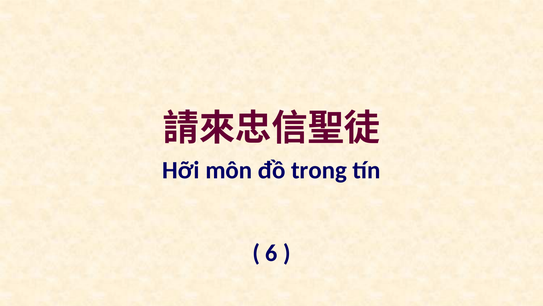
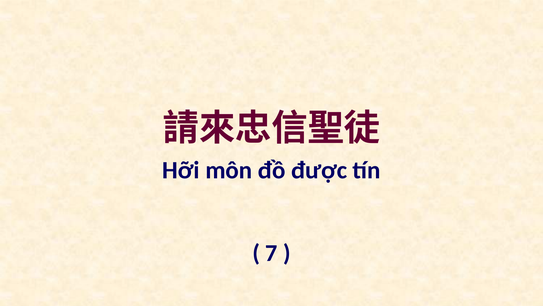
trong: trong -> được (319, 170)
6: 6 -> 7 (271, 253)
